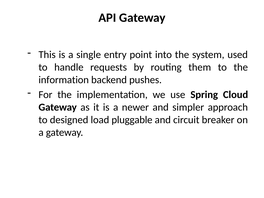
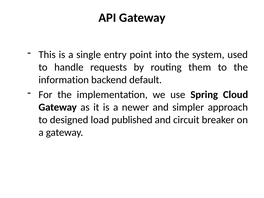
pushes: pushes -> default (146, 80)
pluggable: pluggable -> published (132, 120)
